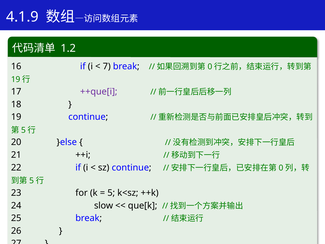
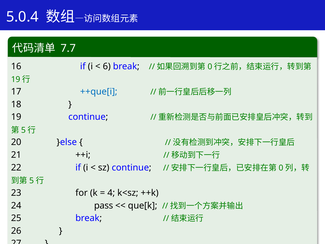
4.1.9: 4.1.9 -> 5.0.4 (22, 17)
1.2: 1.2 -> 7.7 (68, 48)
7: 7 -> 6 (107, 66)
++que[i colour: purple -> blue (99, 92)
5: 5 -> 4 (111, 193)
slow: slow -> pass (104, 205)
